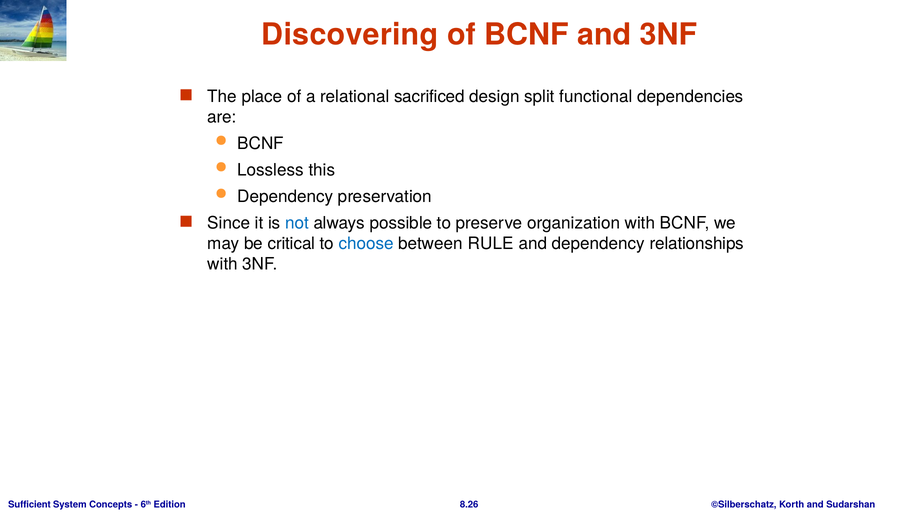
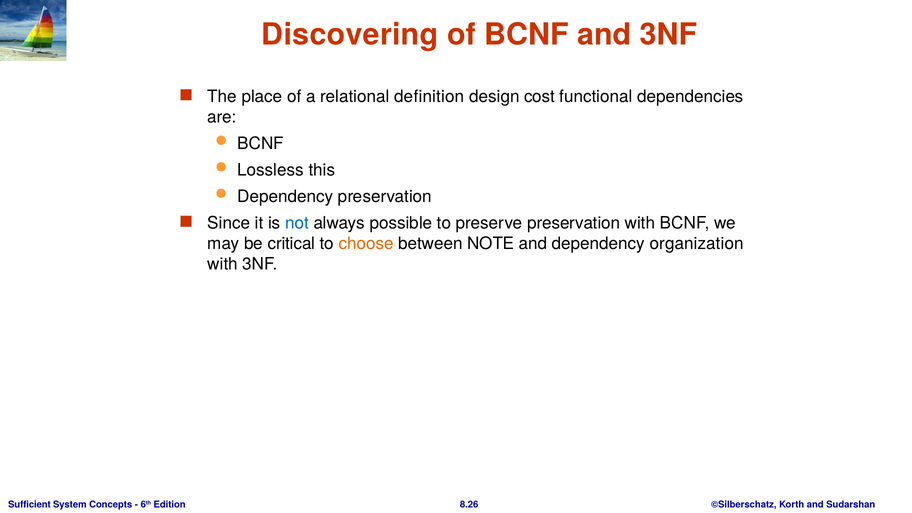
sacrificed: sacrificed -> definition (429, 97)
split: split -> cost (539, 97)
preserve organization: organization -> preservation (574, 223)
choose colour: blue -> orange (366, 244)
RULE: RULE -> NOTE (491, 244)
relationships: relationships -> organization (697, 244)
